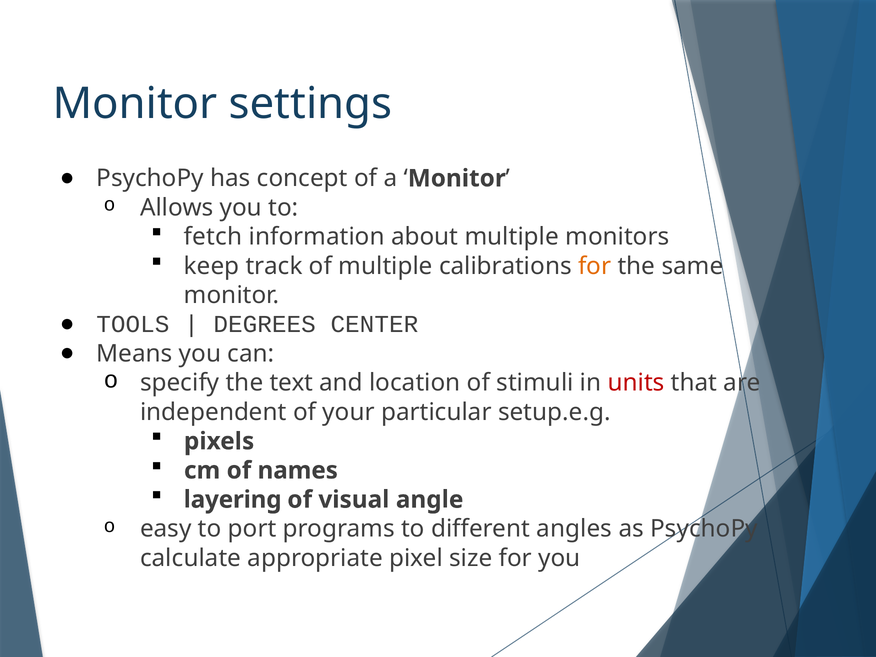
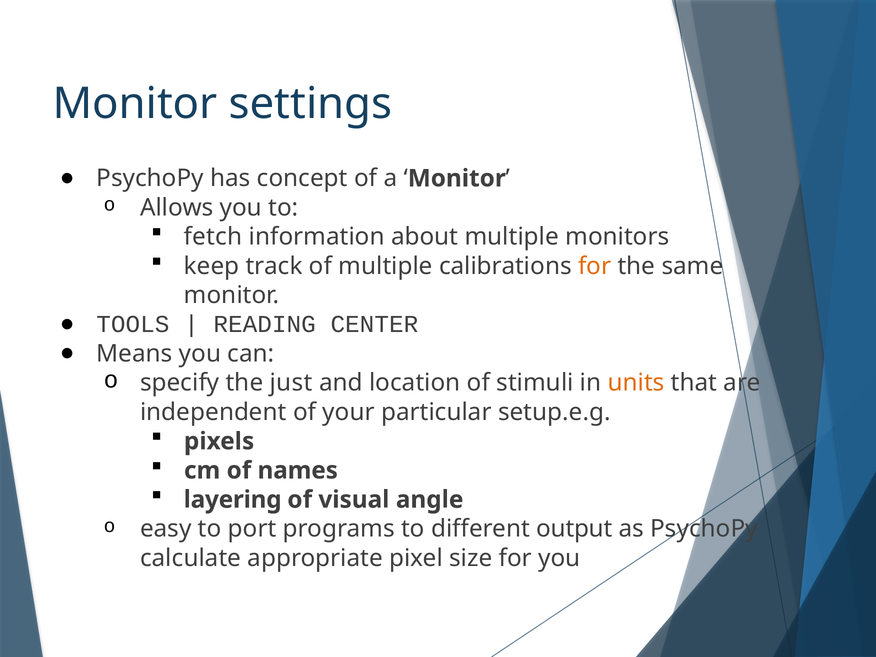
DEGREES: DEGREES -> READING (265, 324)
text: text -> just (291, 383)
units colour: red -> orange (636, 383)
angles: angles -> output (574, 529)
